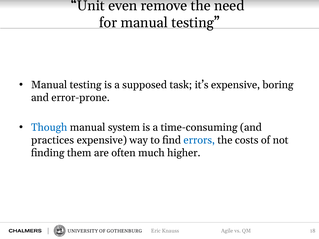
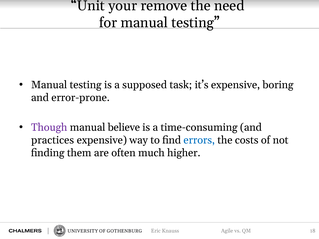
even: even -> your (123, 6)
Though colour: blue -> purple (49, 128)
system: system -> believe (124, 128)
